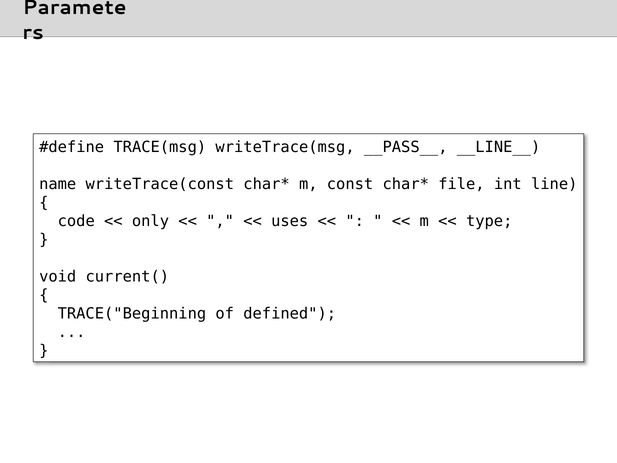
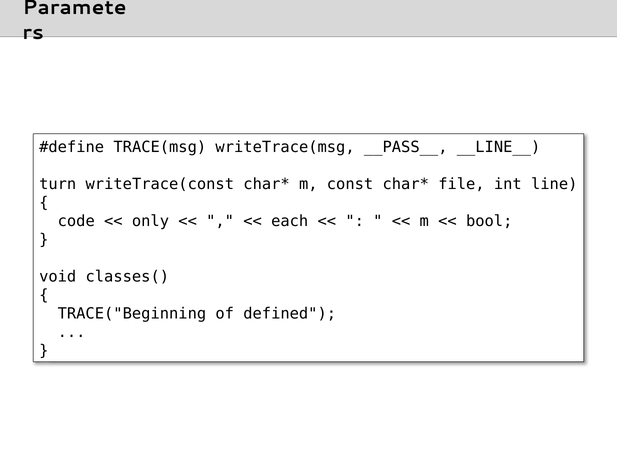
name: name -> turn (58, 184)
uses: uses -> each (290, 221)
type: type -> bool (489, 221)
current(: current( -> classes( (127, 276)
